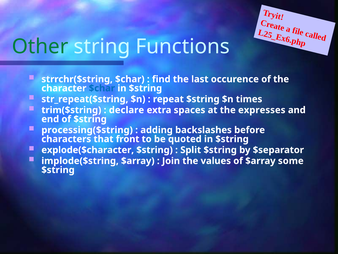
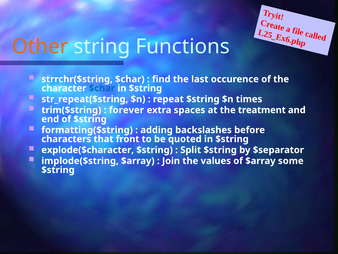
Other colour: green -> orange (40, 47)
declare: declare -> forever (126, 110)
expresses: expresses -> treatment (262, 110)
processing($string: processing($string -> formatting($string (87, 130)
